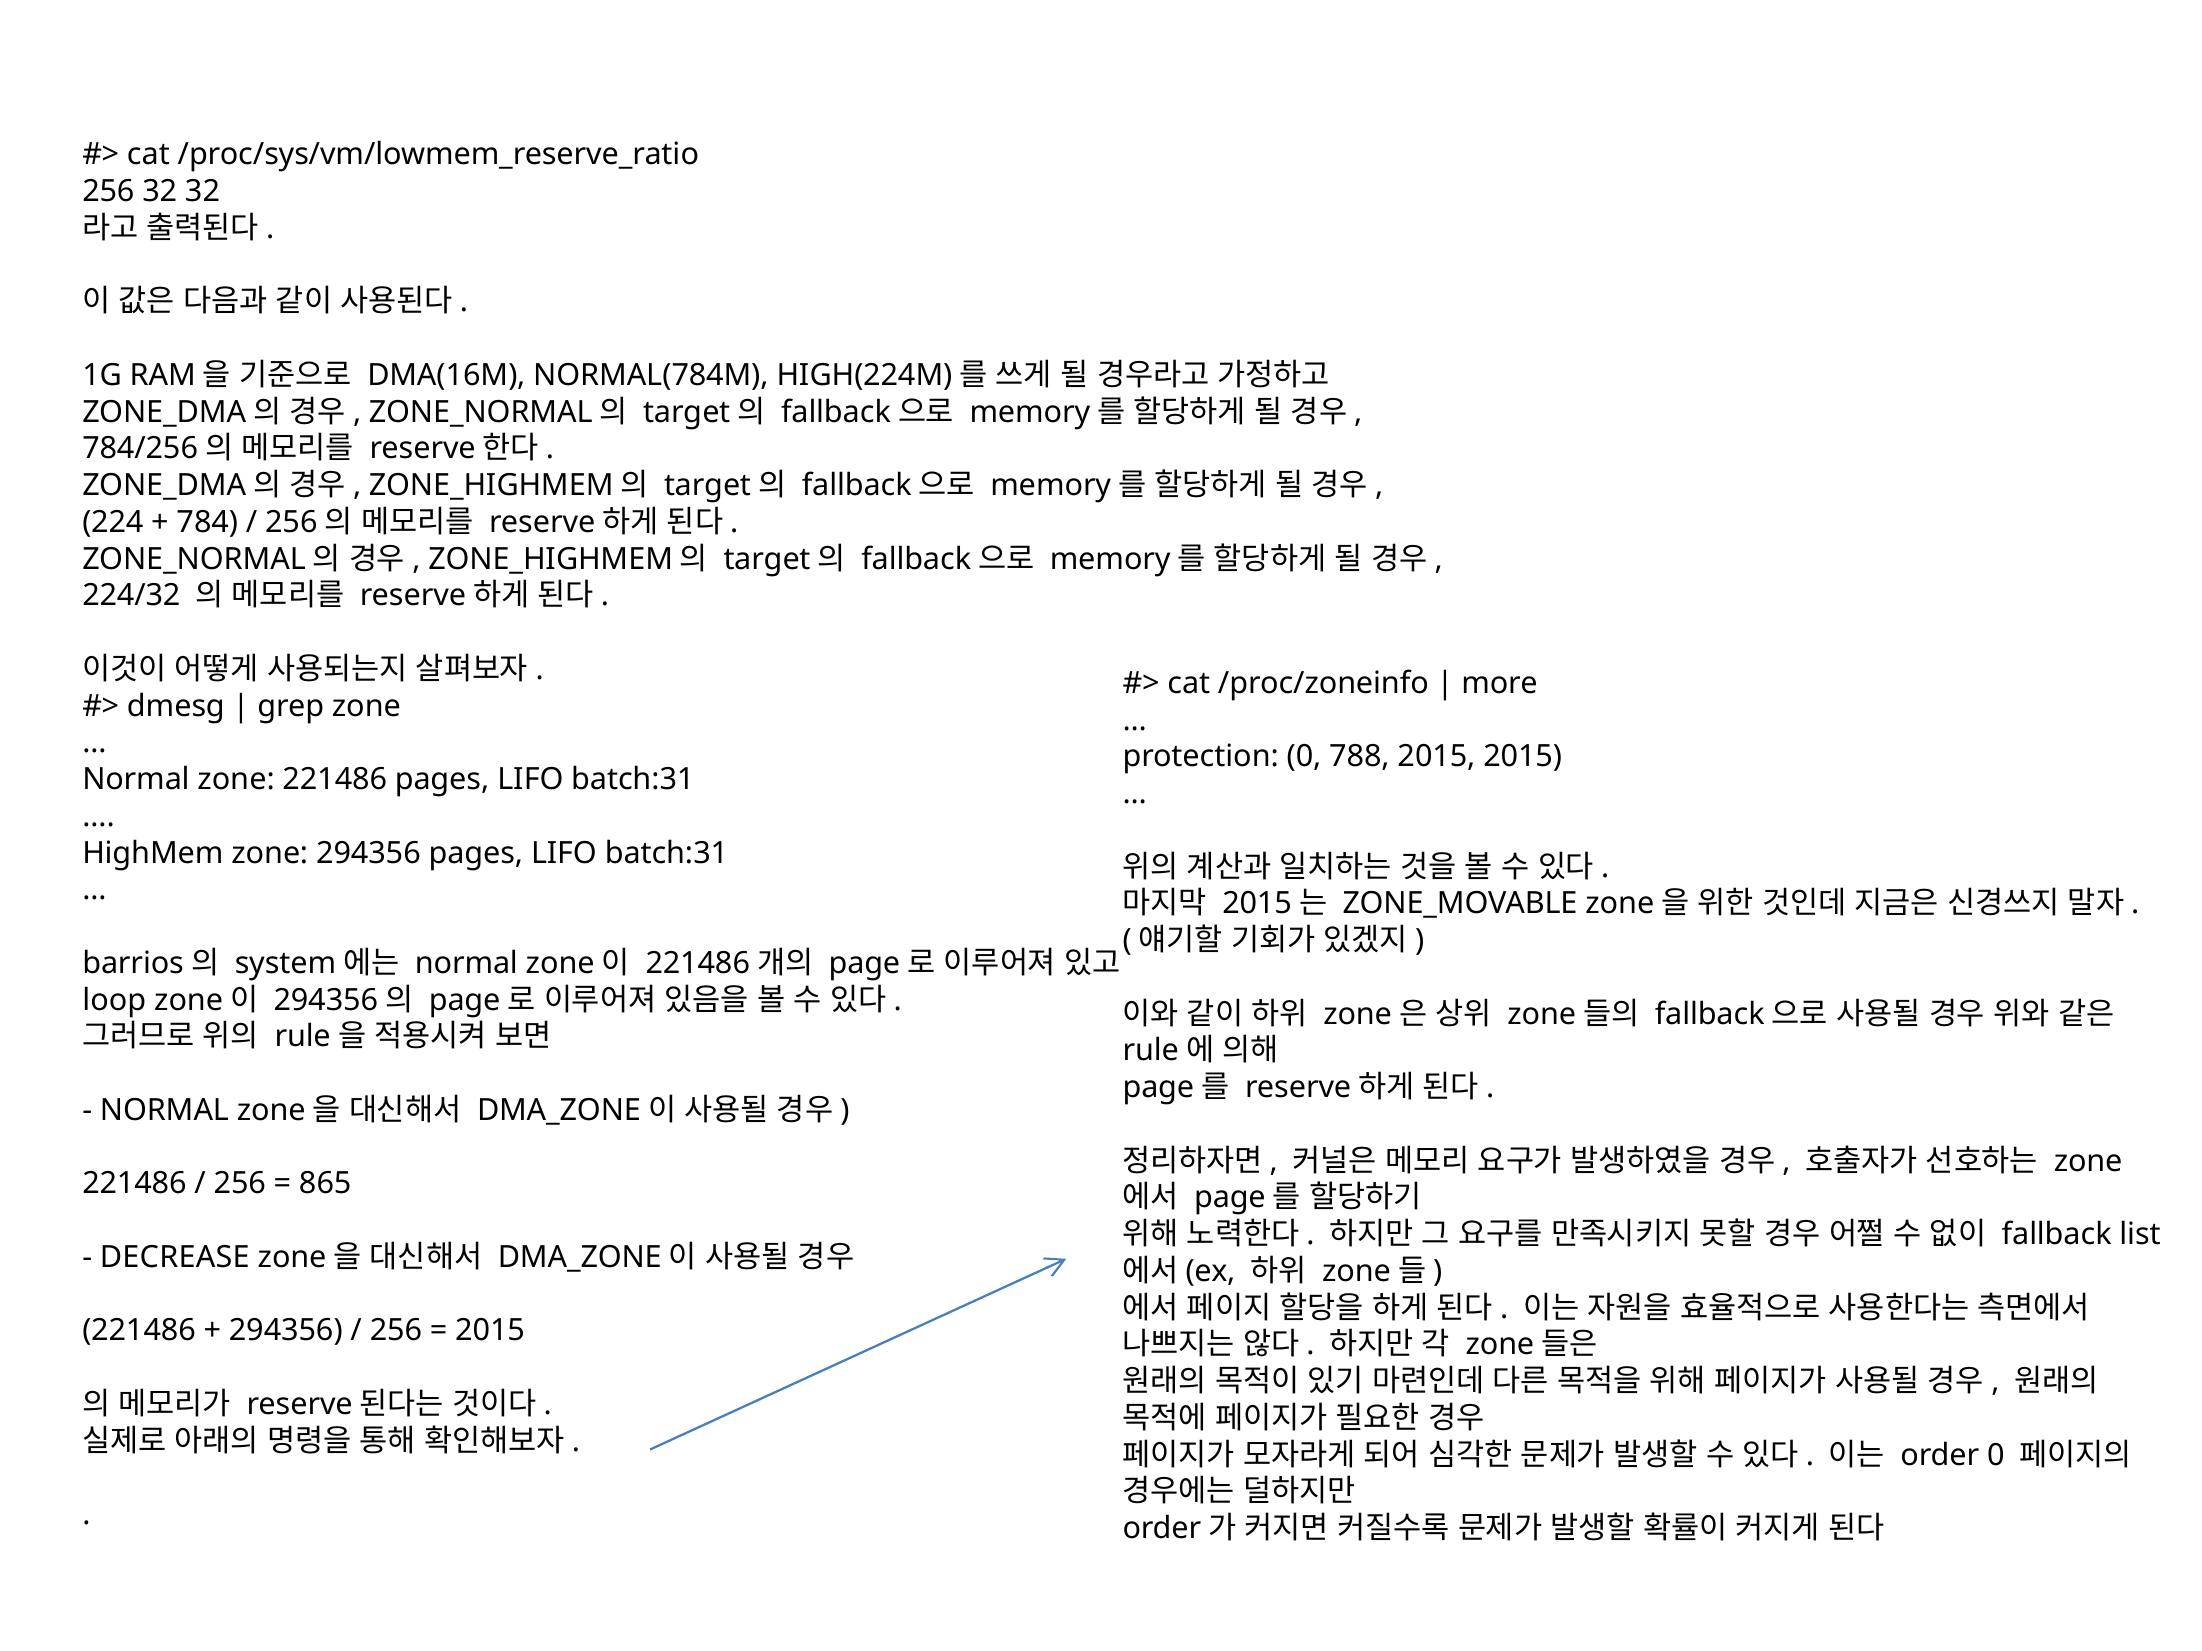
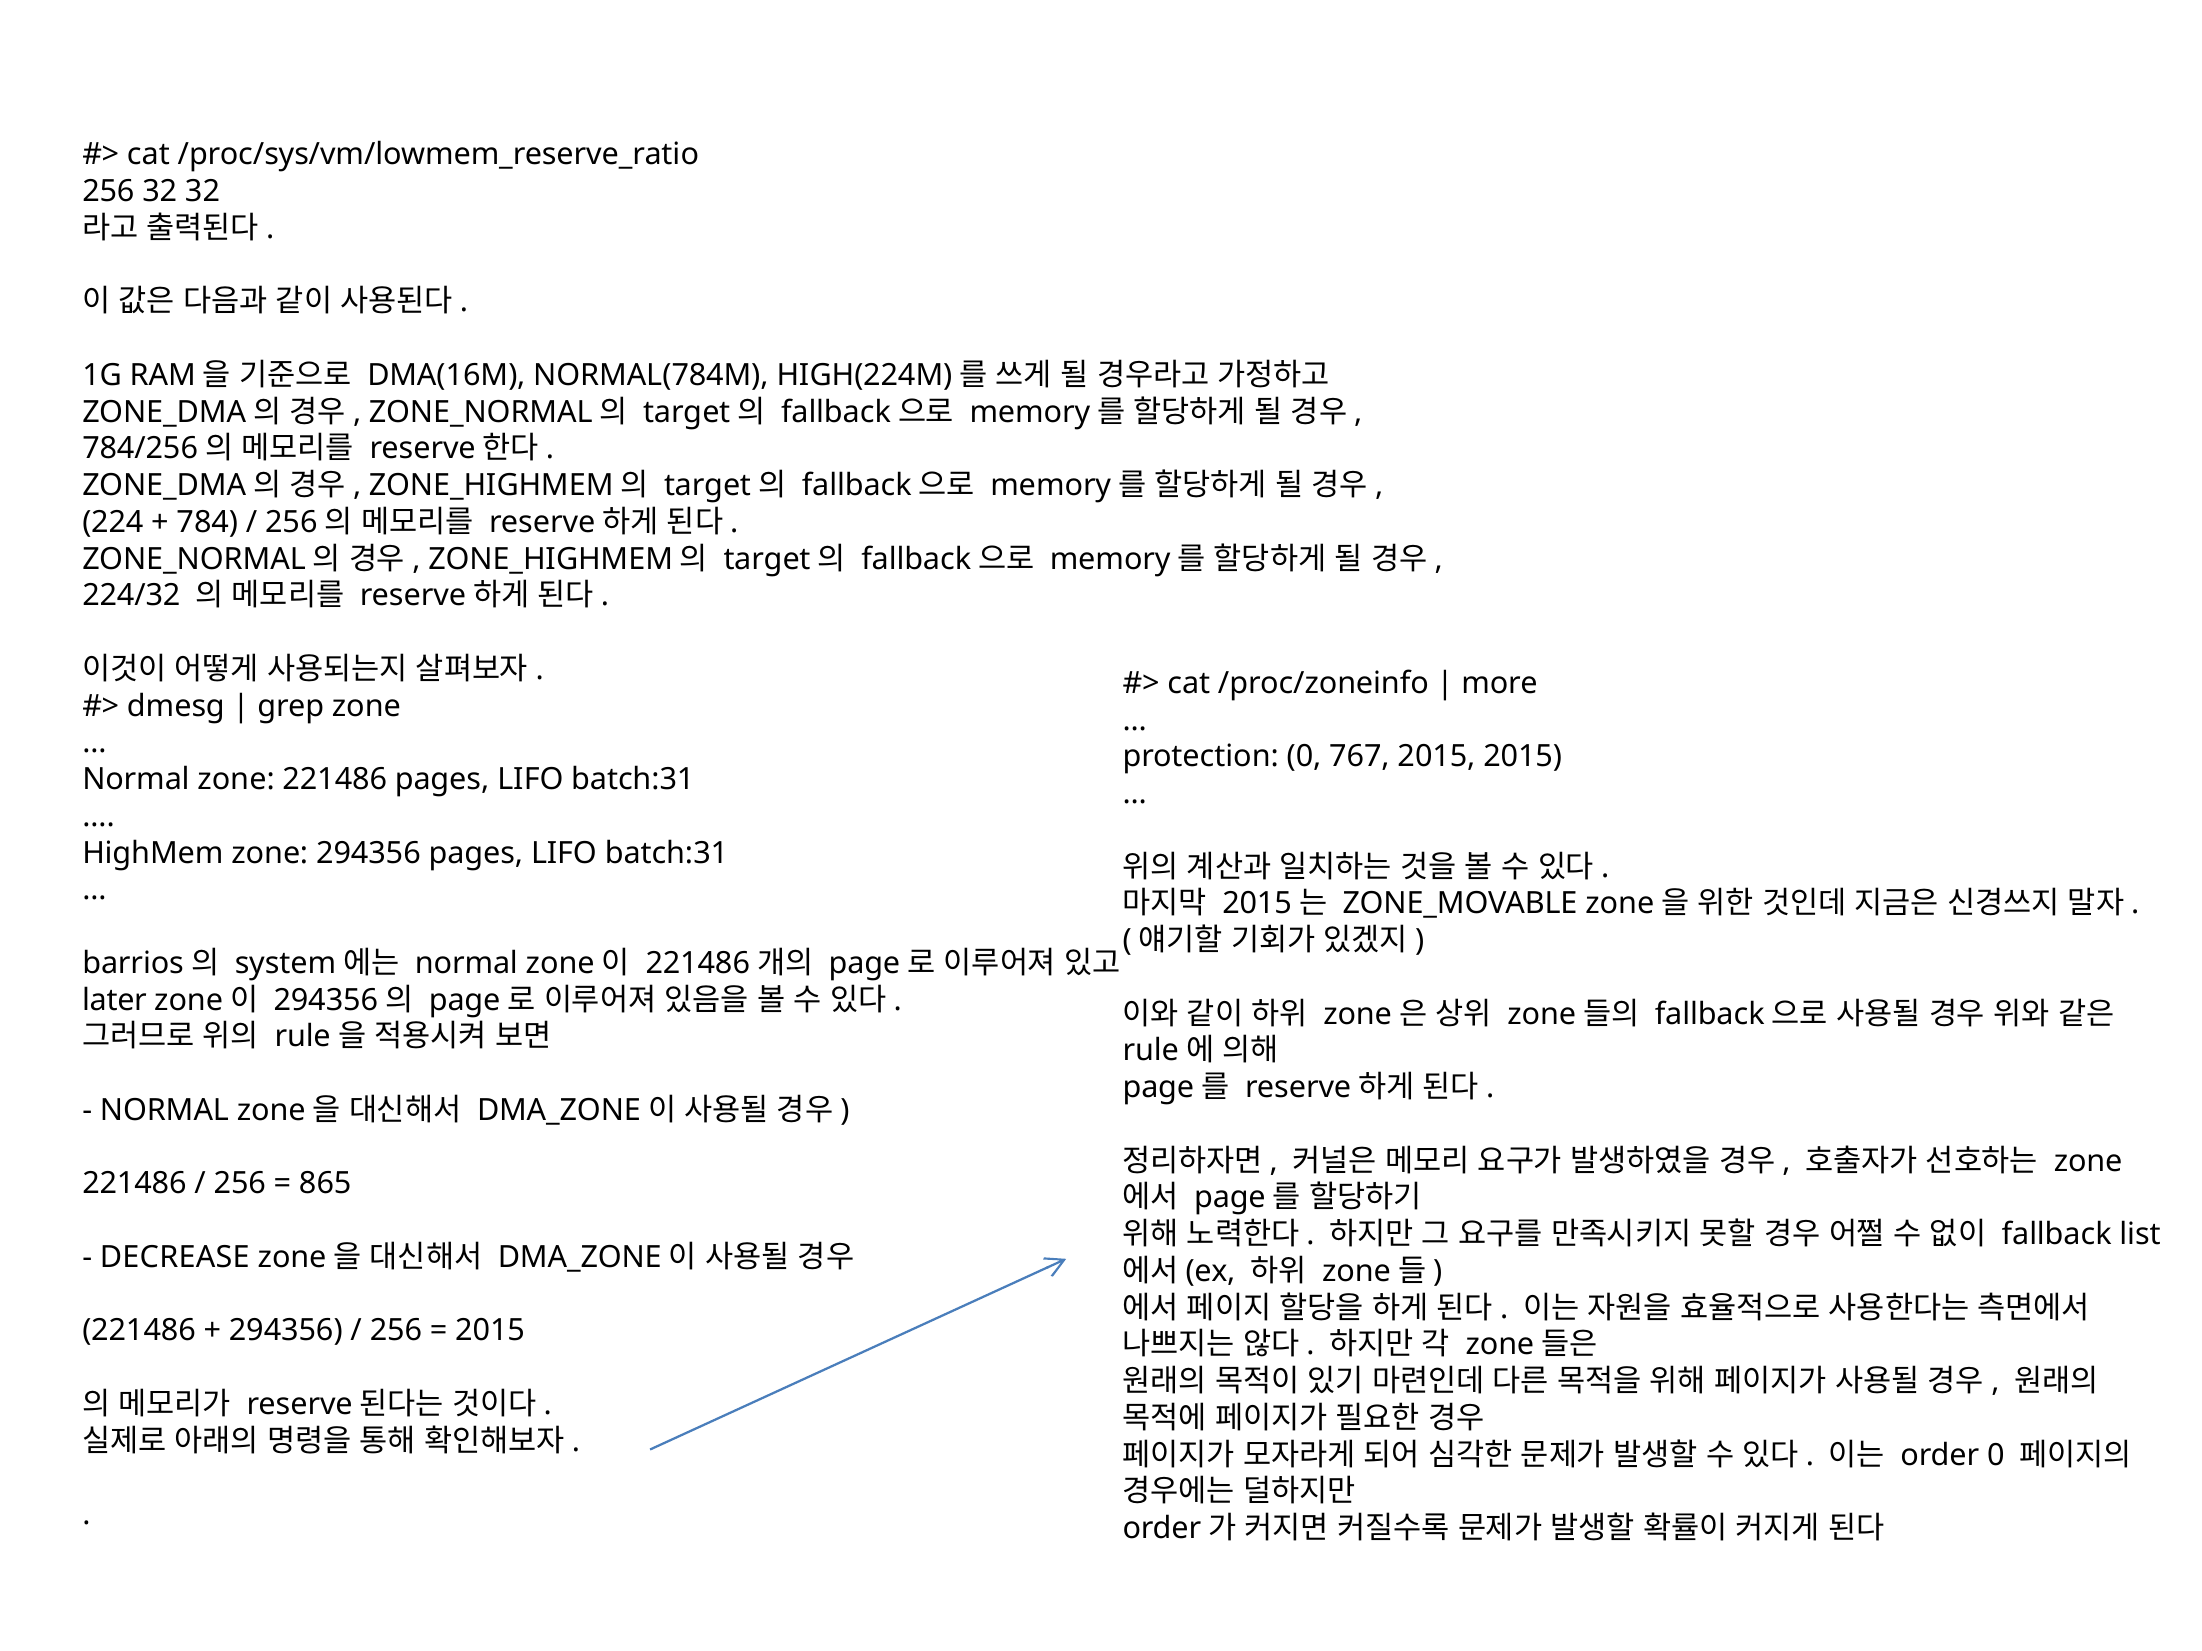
788: 788 -> 767 (1359, 757)
loop: loop -> later (114, 1000)
